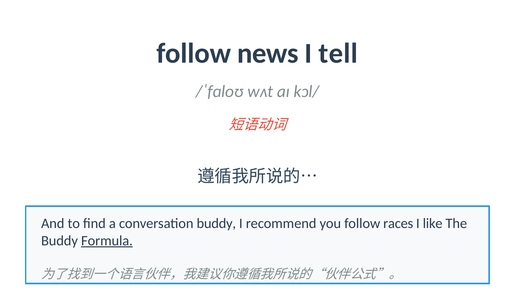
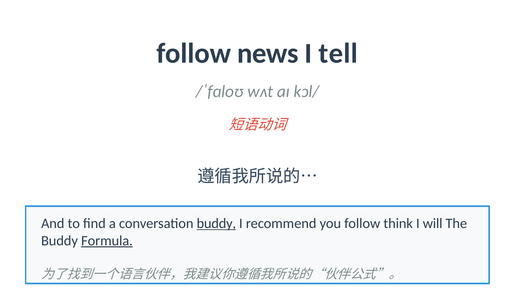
buddy underline: none -> present (216, 223)
races: races -> think (398, 223)
like: like -> will (433, 223)
